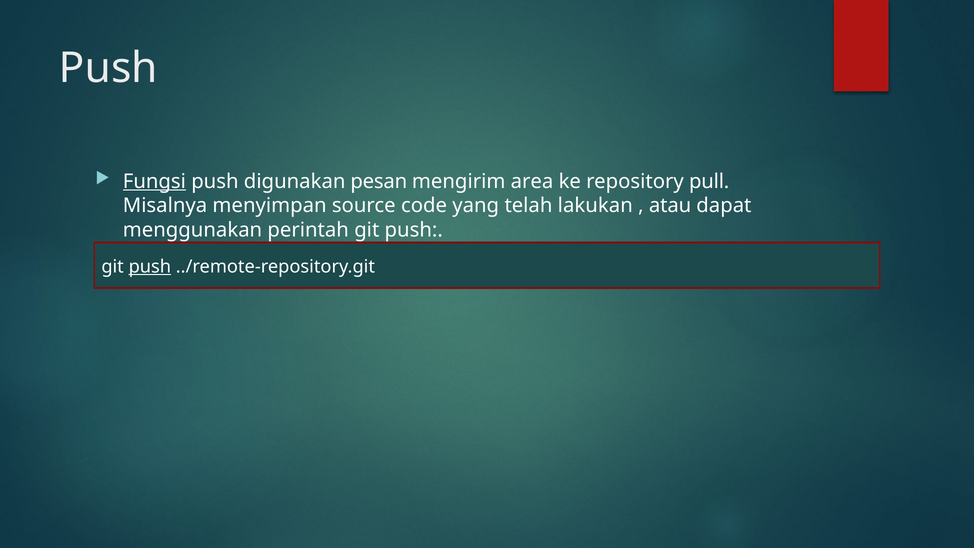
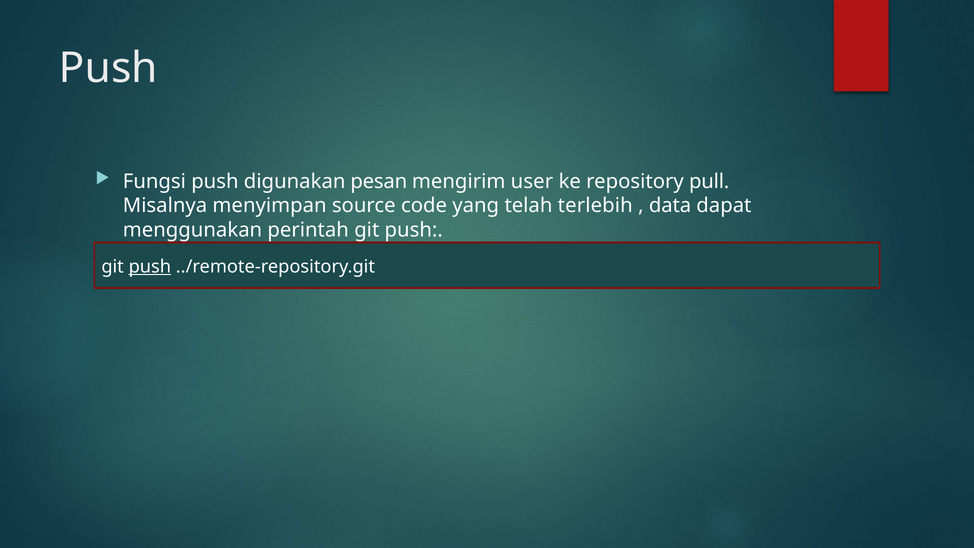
Fungsi underline: present -> none (154, 181)
area: area -> user (532, 181)
lakukan: lakukan -> terlebih (595, 206)
atau: atau -> data (670, 206)
